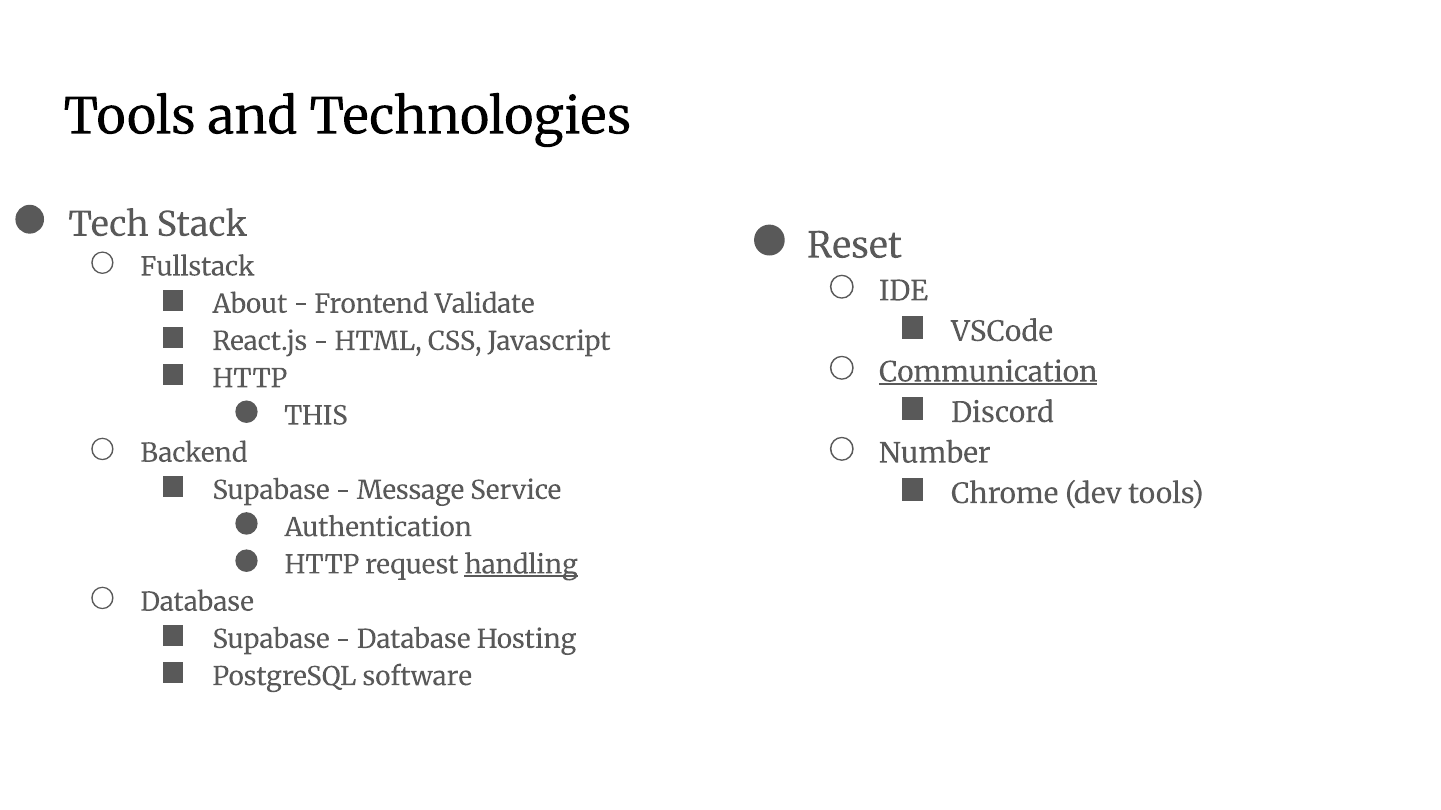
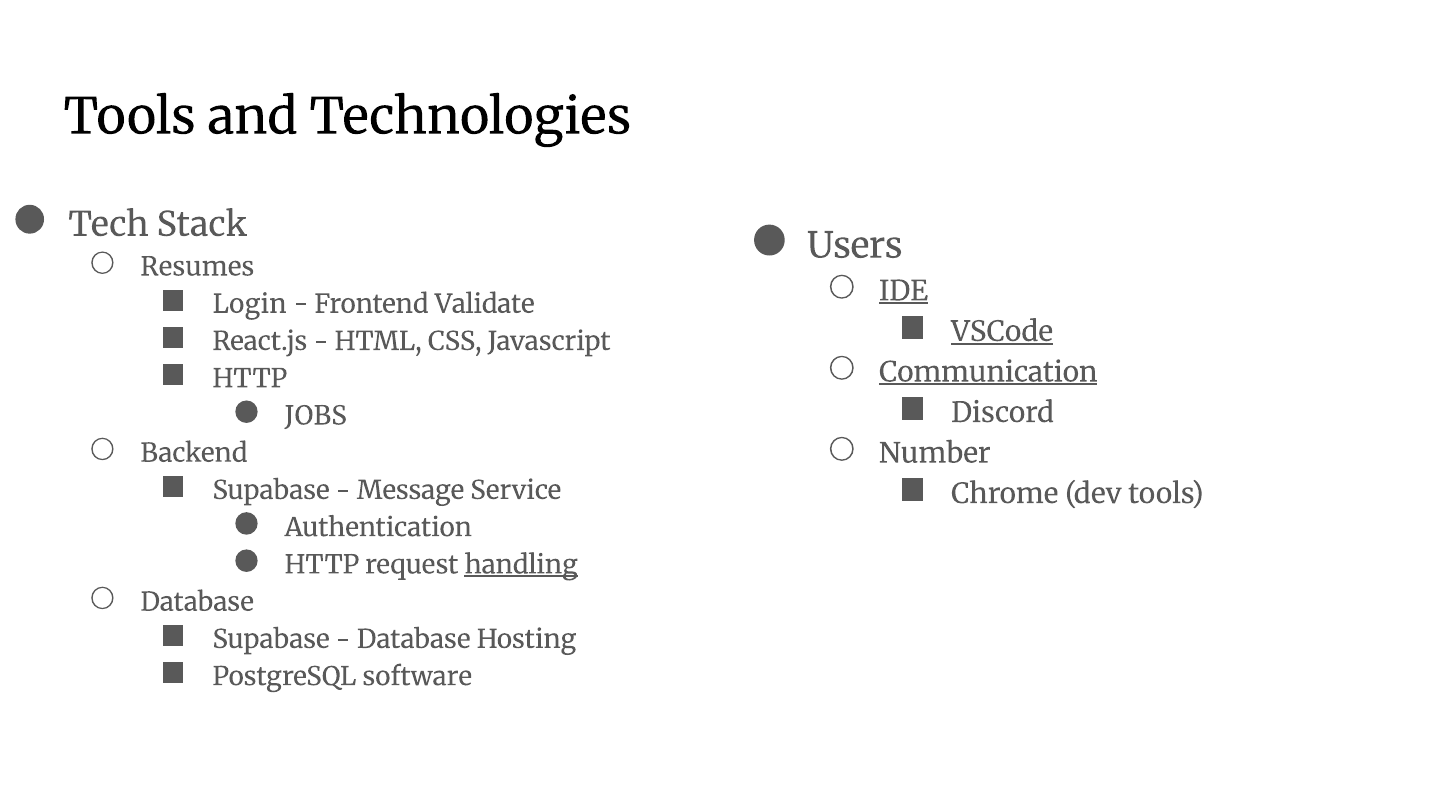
Reset: Reset -> Users (855, 246)
Fullstack: Fullstack -> Resumes (197, 267)
IDE underline: none -> present (903, 291)
About: About -> Login (250, 304)
VSCode underline: none -> present (1002, 332)
THIS: THIS -> JOBS (316, 416)
